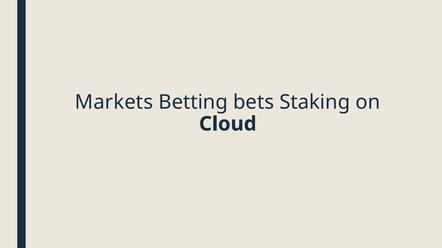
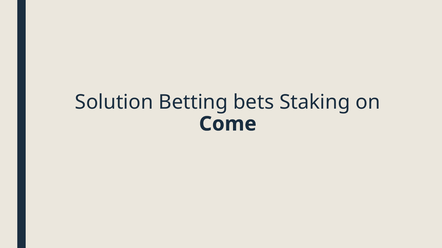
Markets: Markets -> Solution (114, 103)
Cloud: Cloud -> Come (228, 124)
